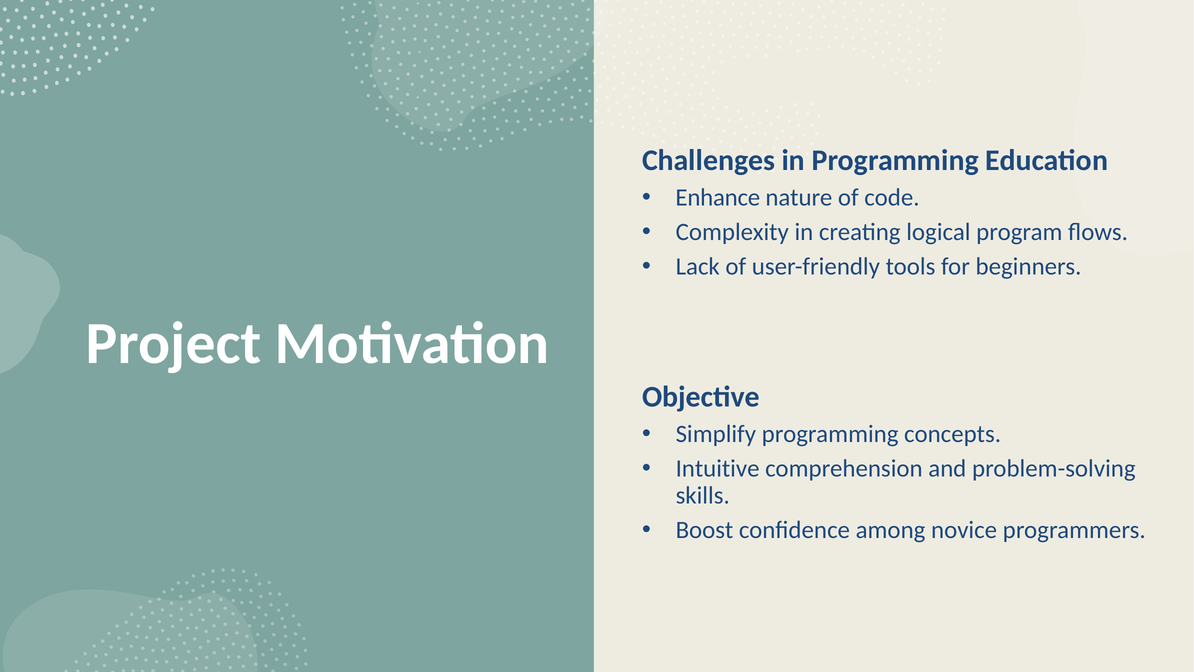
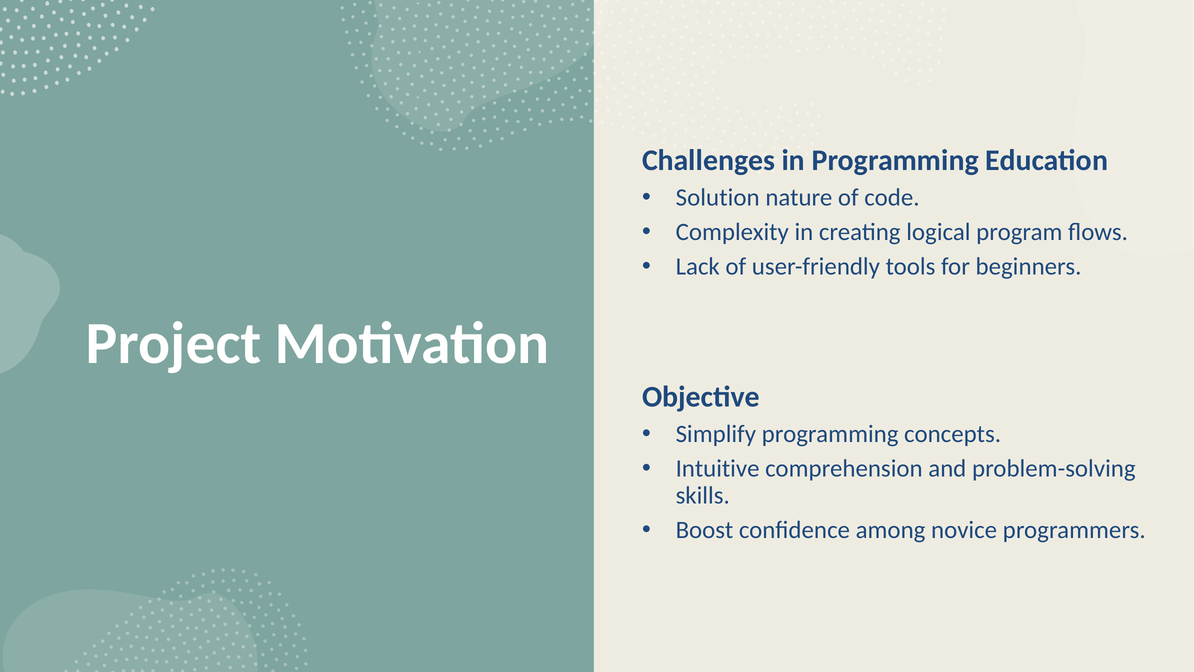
Enhance: Enhance -> Solution (718, 198)
